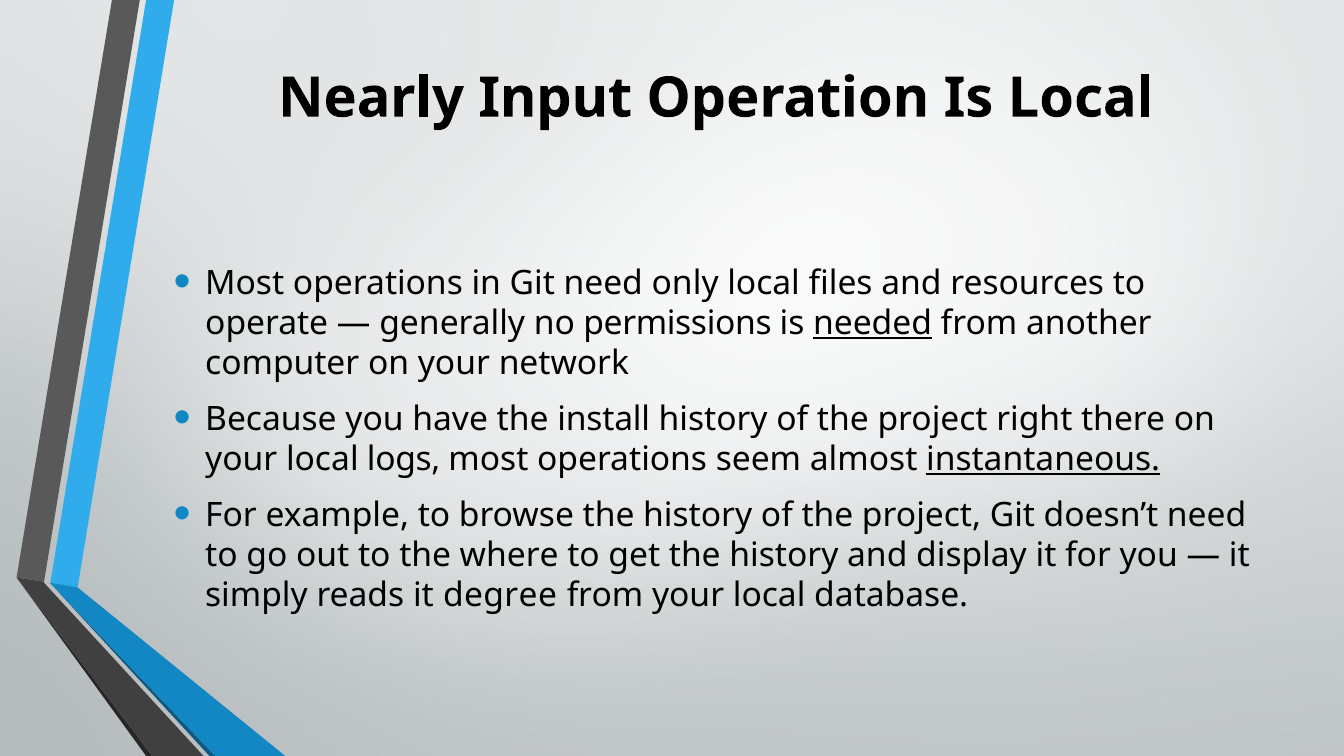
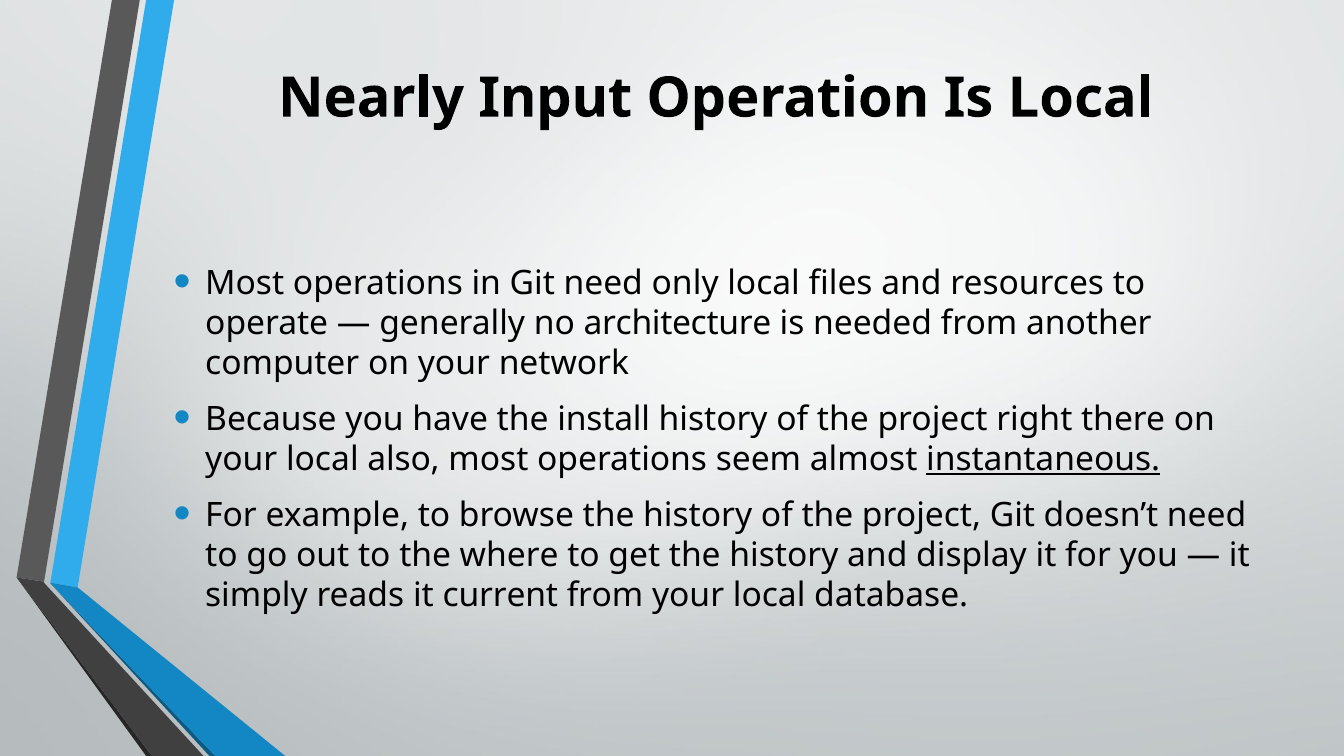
permissions: permissions -> architecture (677, 323)
needed underline: present -> none (873, 323)
logs: logs -> also (404, 460)
degree: degree -> current (500, 596)
